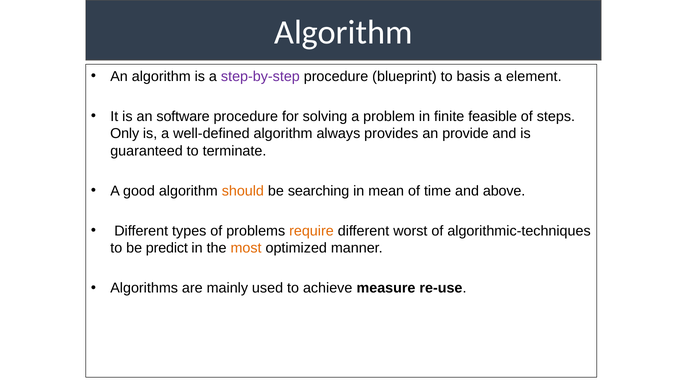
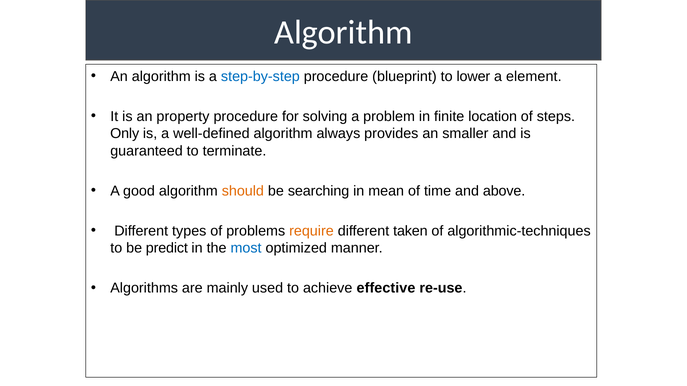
step-by-step colour: purple -> blue (260, 77)
basis: basis -> lower (473, 77)
software: software -> property (183, 117)
feasible: feasible -> location (493, 117)
provide: provide -> smaller (465, 134)
worst: worst -> taken (410, 231)
most colour: orange -> blue (246, 248)
measure: measure -> effective (386, 288)
